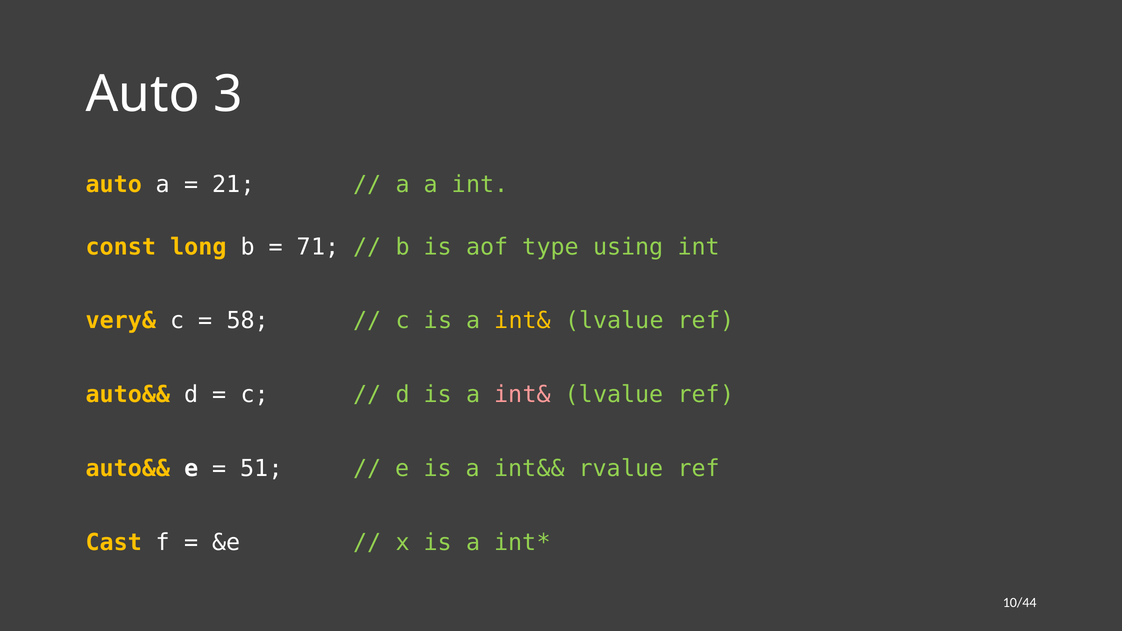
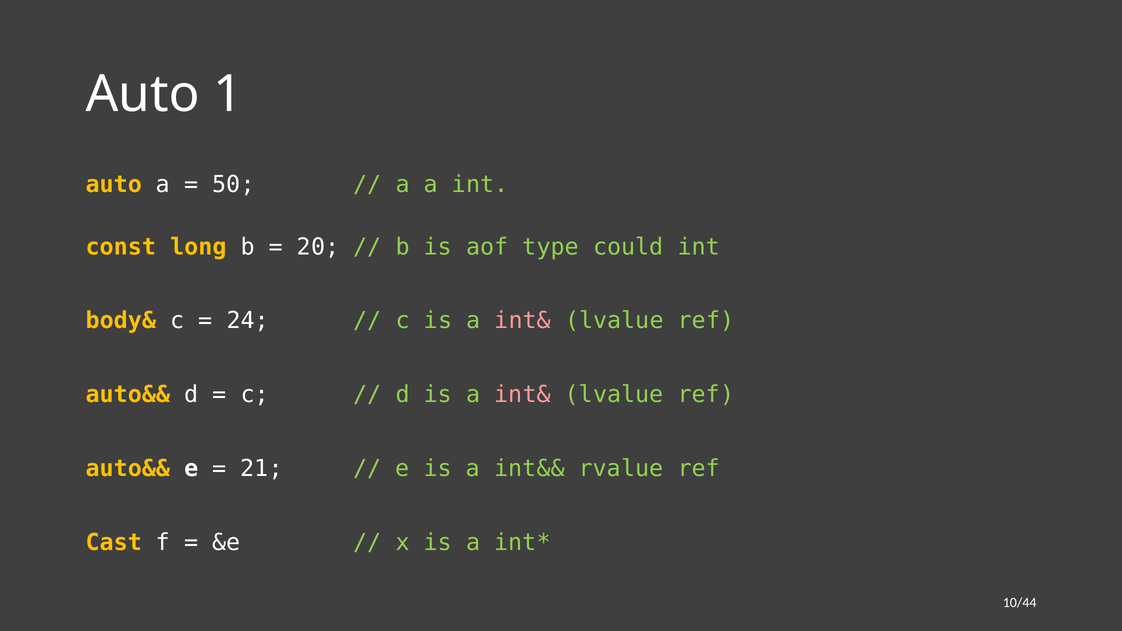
3: 3 -> 1 (228, 94)
21: 21 -> 50 (233, 185)
71: 71 -> 20 (318, 247)
using: using -> could (628, 247)
very&: very& -> body& (121, 321)
58: 58 -> 24 (248, 321)
int& colour: yellow -> pink (523, 321)
51: 51 -> 21 (262, 469)
